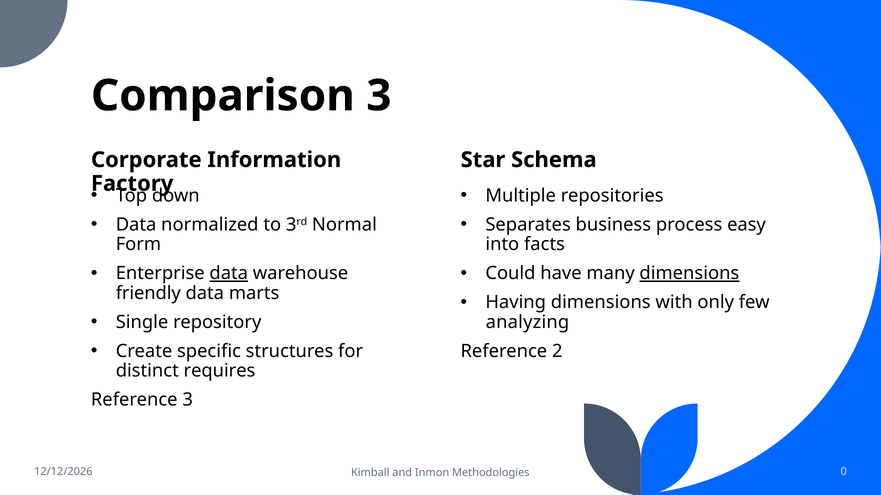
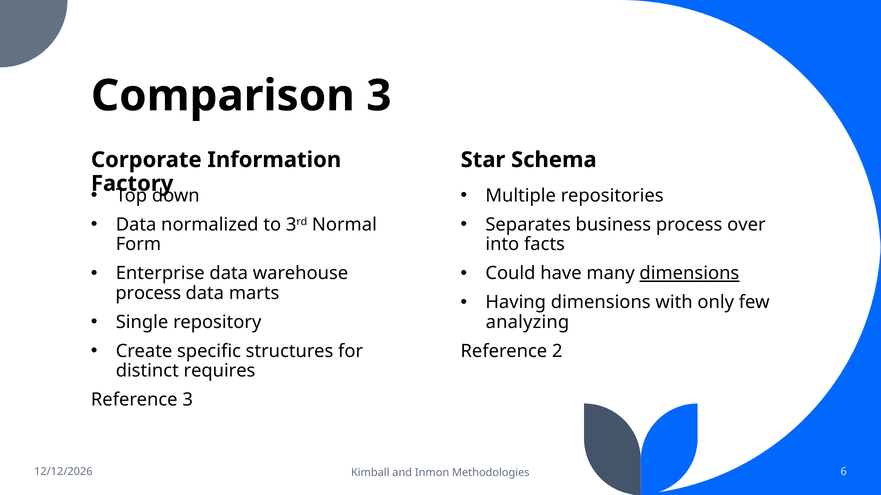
easy: easy -> over (746, 225)
data underline: present -> none (229, 274)
friendly: friendly -> process (148, 293)
0: 0 -> 6 (844, 472)
